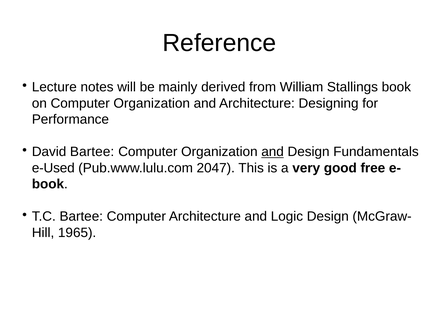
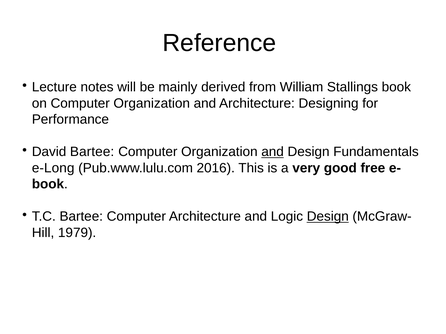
e-Used: e-Used -> e-Long (53, 168)
2047: 2047 -> 2016 (216, 168)
Design underline: none -> present (328, 217)
1965: 1965 -> 1979 (77, 233)
